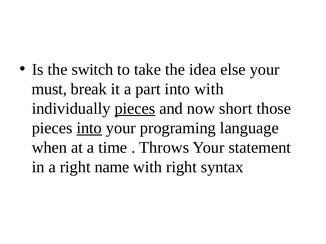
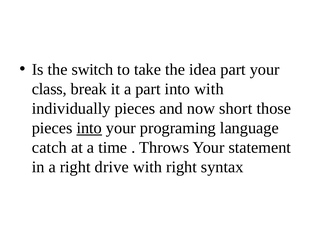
idea else: else -> part (233, 70)
must: must -> class (49, 89)
pieces underline: present -> none (135, 109)
when: when -> catch (49, 148)
name: name -> drive (112, 167)
